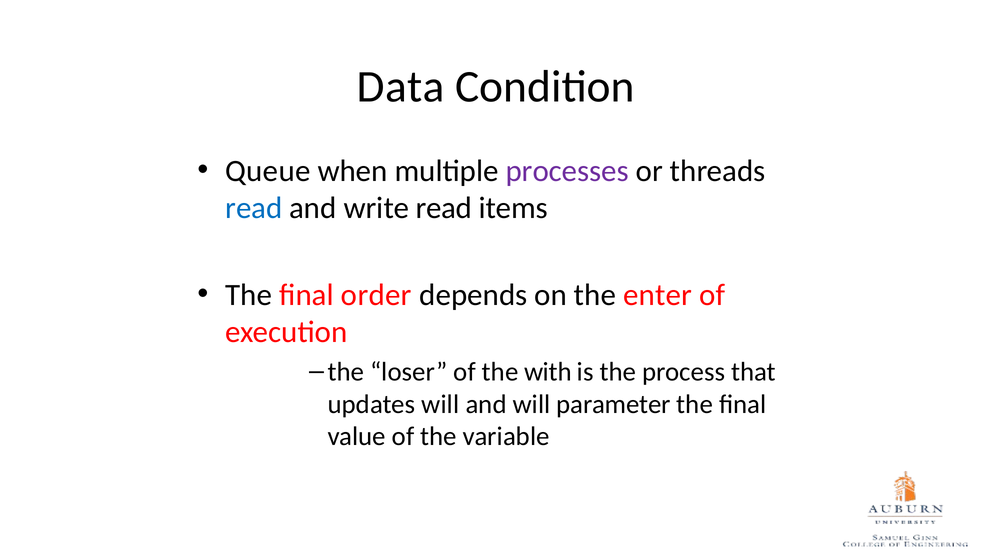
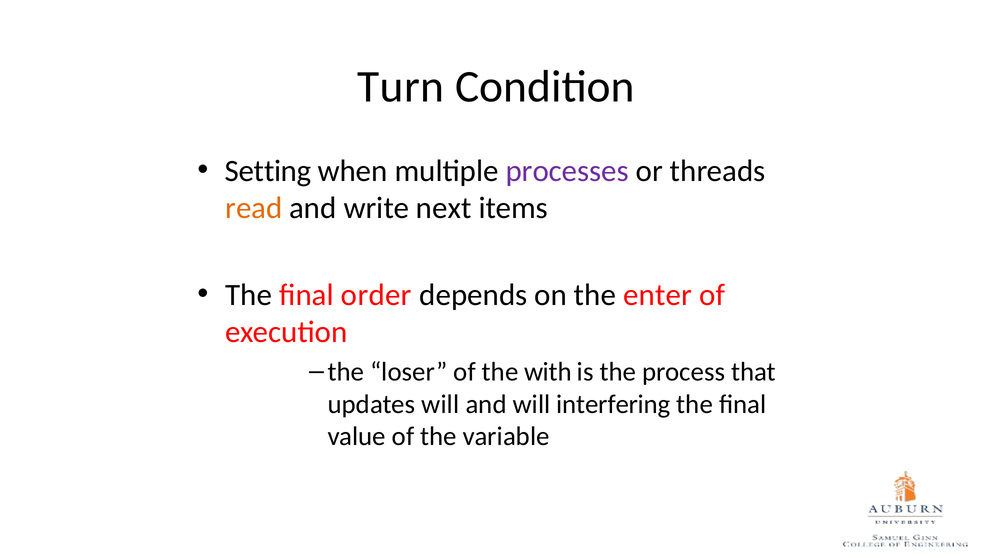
Data: Data -> Turn (401, 87)
Queue: Queue -> Setting (268, 171)
read colour: blue -> orange (254, 208)
write read: read -> next (444, 208)
parameter: parameter -> interfering (613, 404)
